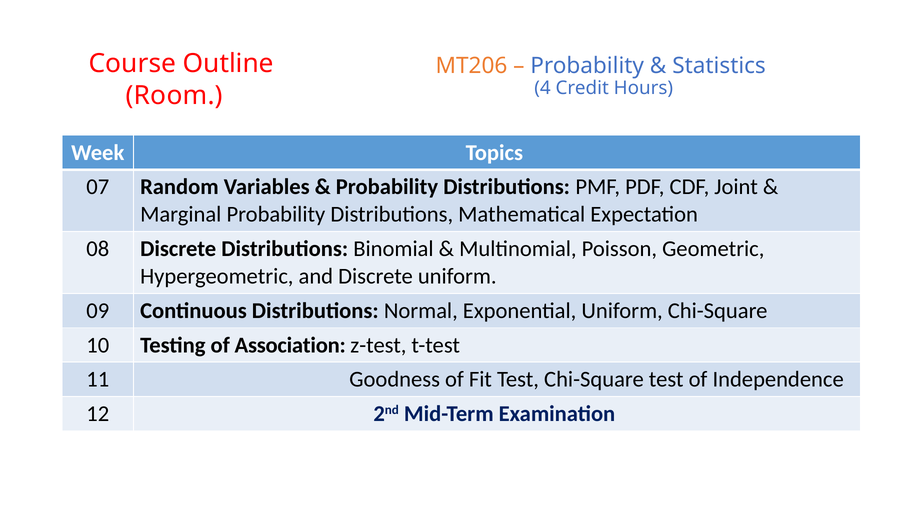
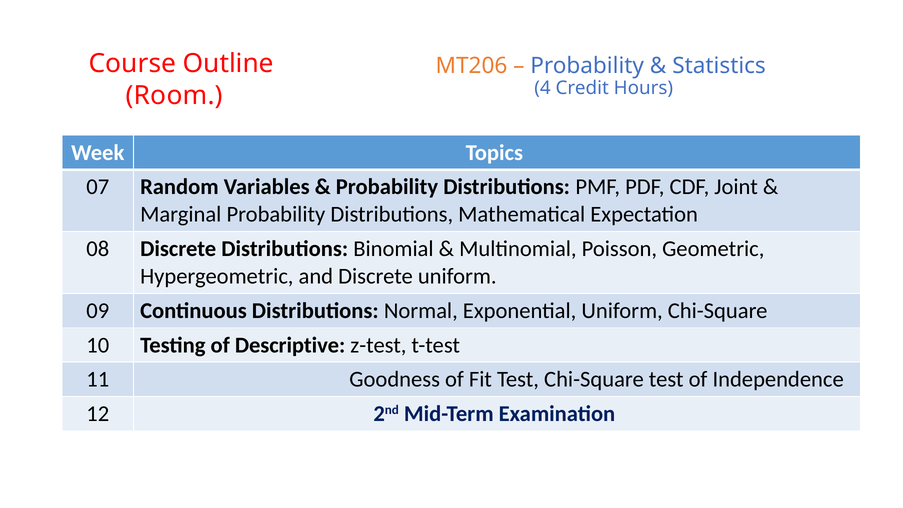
Association: Association -> Descriptive (290, 345)
